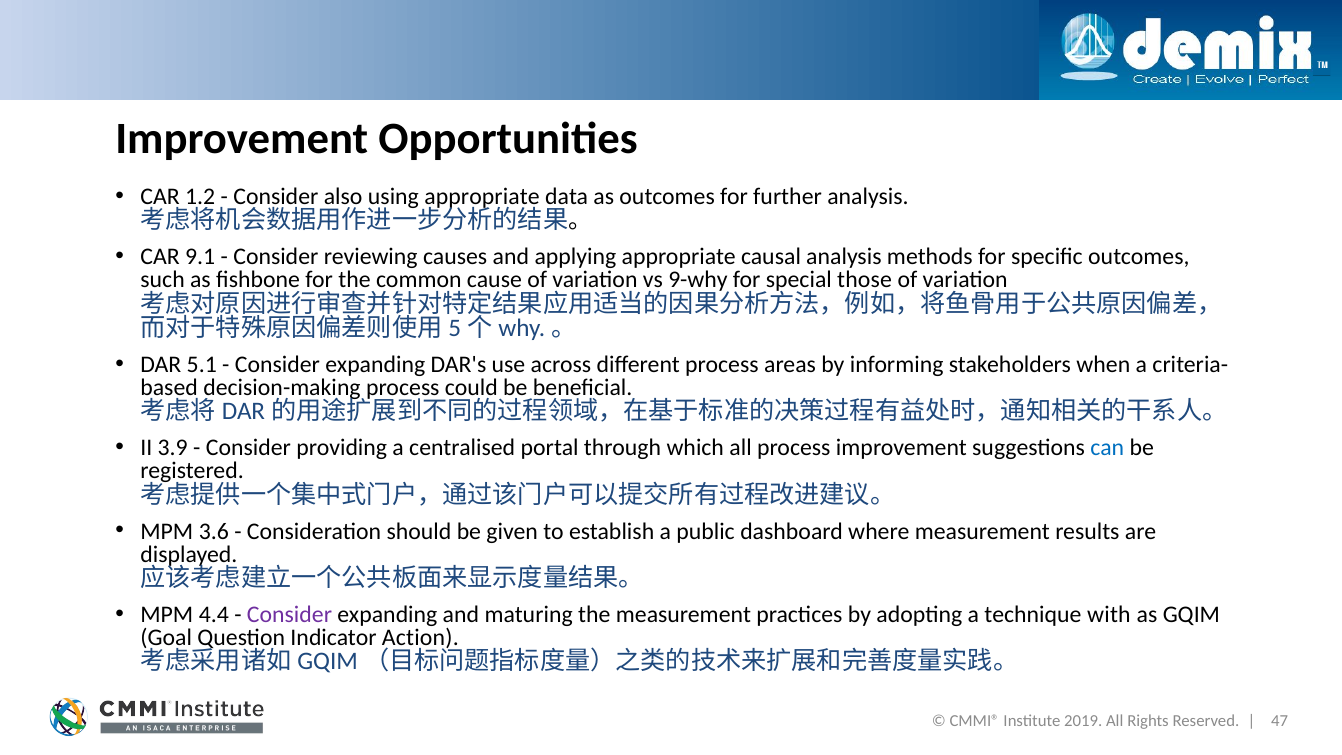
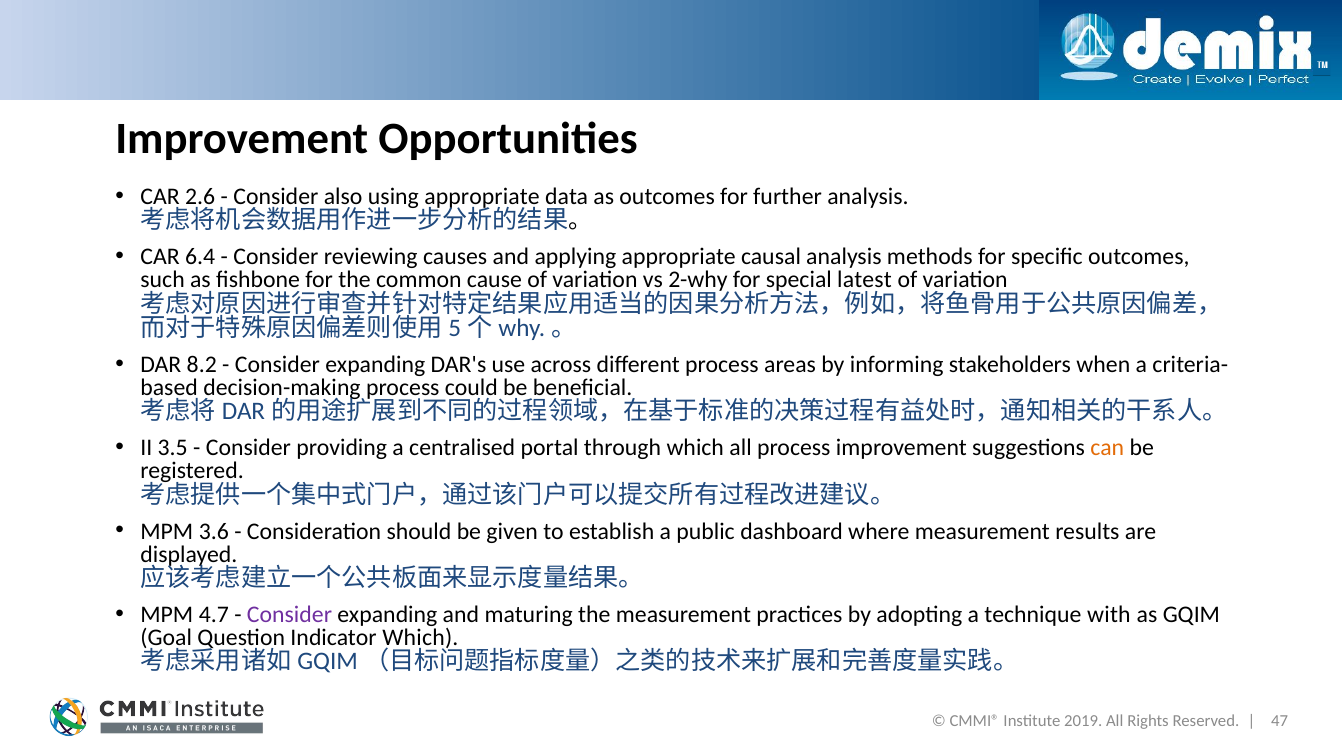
1.2: 1.2 -> 2.6 (200, 197)
9.1: 9.1 -> 6.4 (200, 257)
9-why: 9-why -> 2-why (698, 280)
those: those -> latest (865, 280)
5.1: 5.1 -> 8.2 (202, 365)
3.9: 3.9 -> 3.5 (173, 448)
can colour: blue -> orange (1107, 448)
4.4: 4.4 -> 4.7 (214, 614)
Indicator Action: Action -> Which (420, 637)
